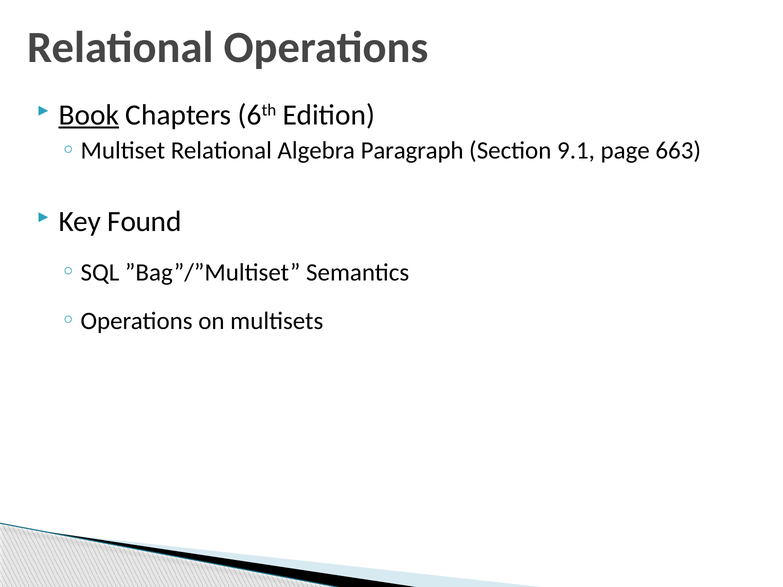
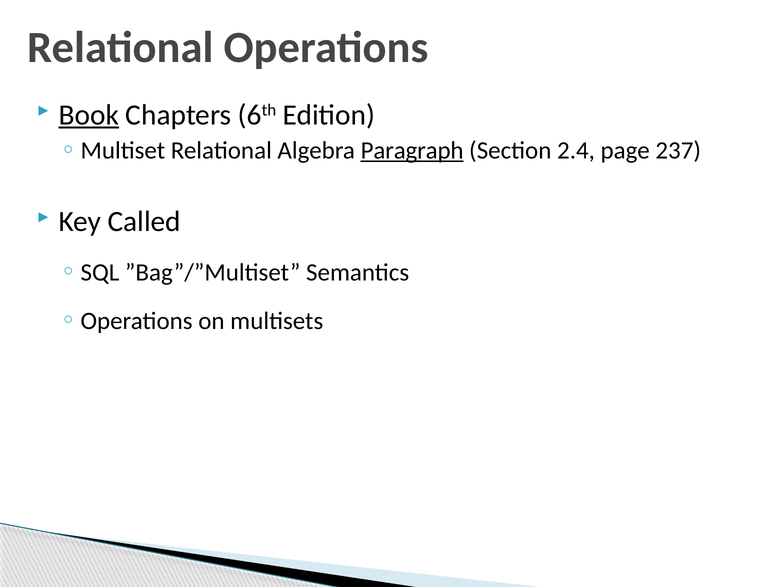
Paragraph underline: none -> present (412, 151)
9.1: 9.1 -> 2.4 (576, 151)
663: 663 -> 237 (678, 151)
Found: Found -> Called (144, 222)
